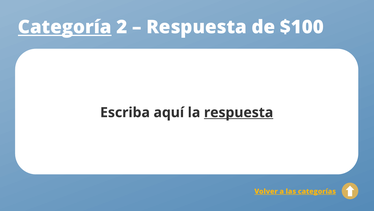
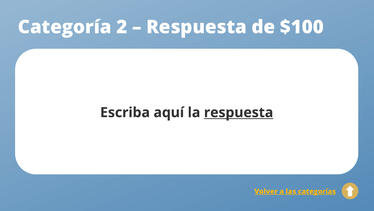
Categoría underline: present -> none (65, 27)
